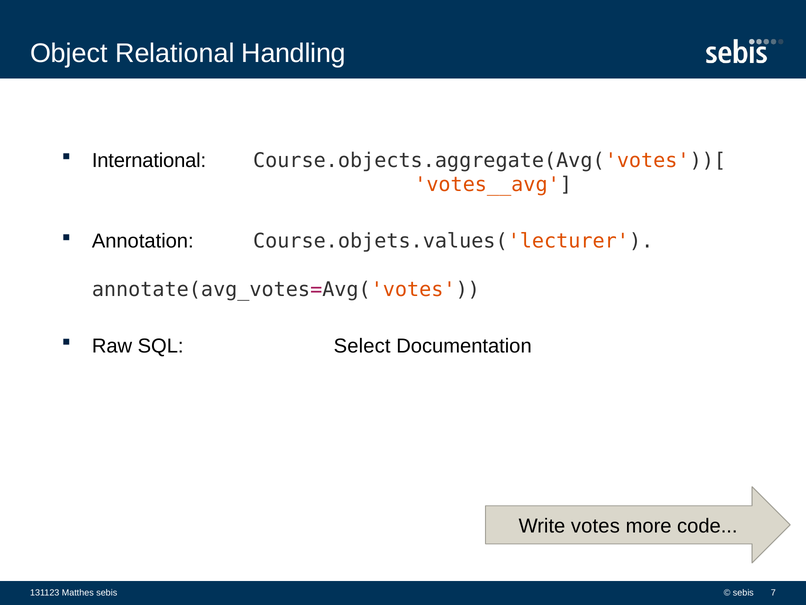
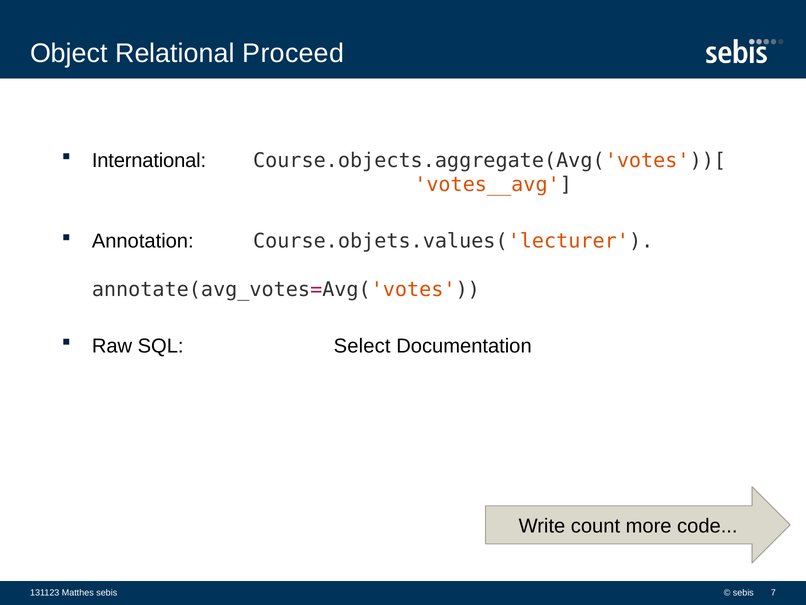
Handling: Handling -> Proceed (293, 53)
votes: votes -> count (595, 526)
